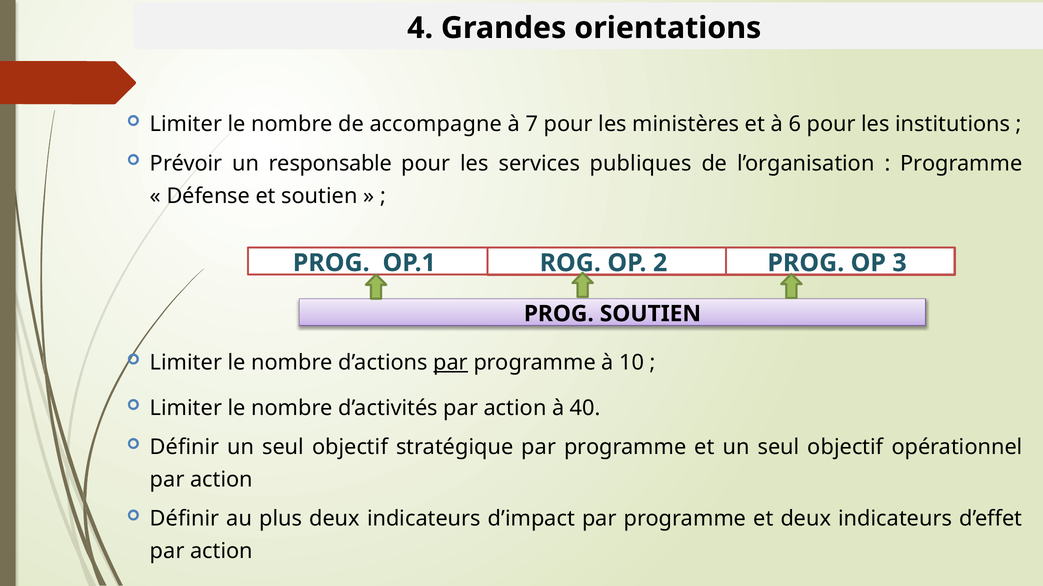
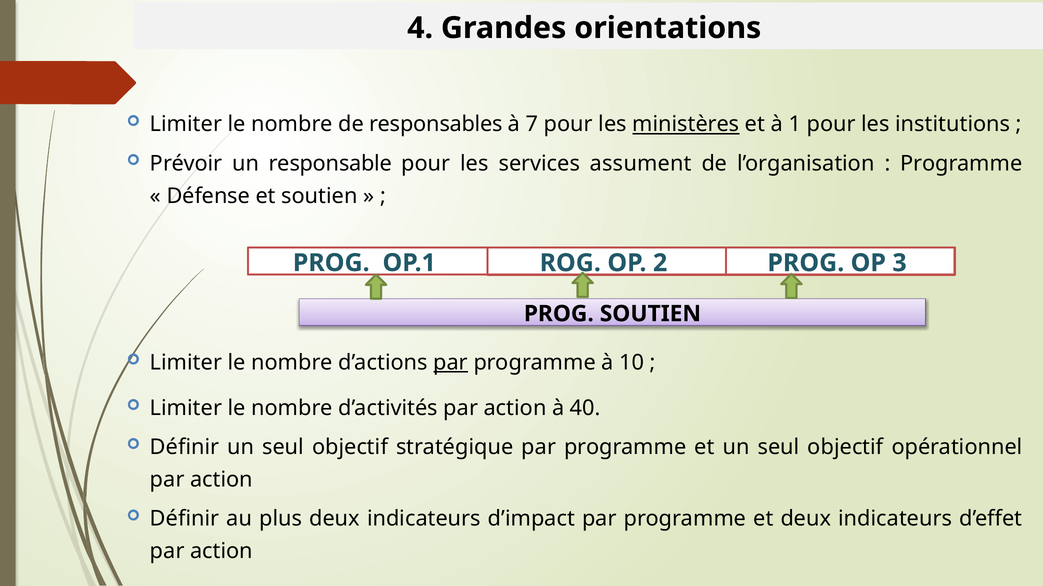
accompagne: accompagne -> responsables (436, 124)
ministères underline: none -> present (686, 124)
6: 6 -> 1 (795, 124)
publiques: publiques -> assument (641, 164)
